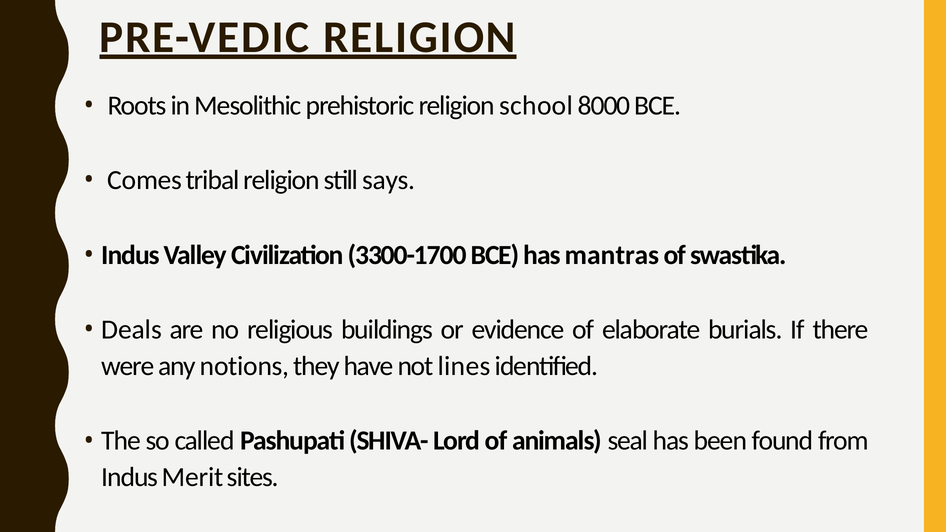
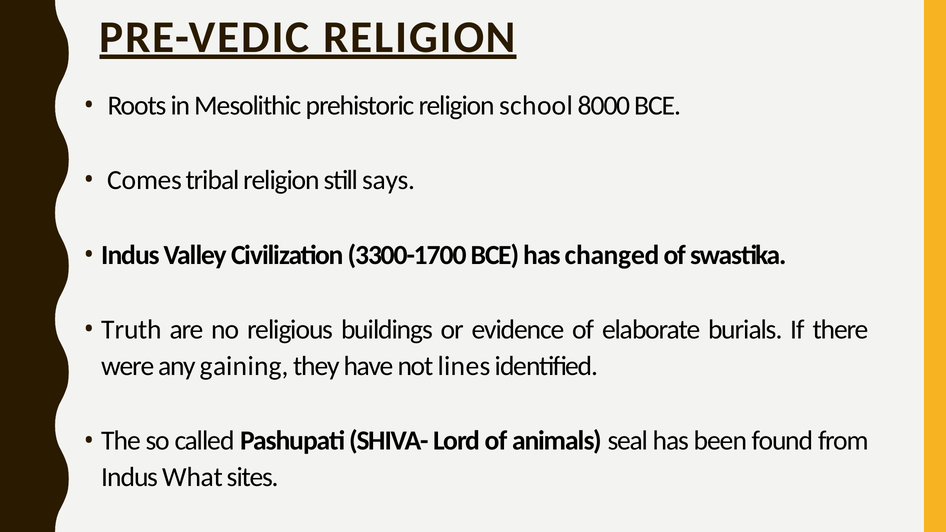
mantras: mantras -> changed (612, 255)
Deals: Deals -> Truth (132, 330)
notions: notions -> gaining (244, 366)
Merit: Merit -> What (193, 477)
